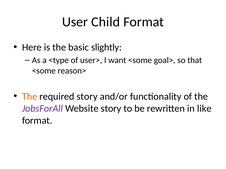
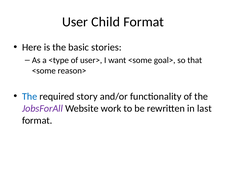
slightly: slightly -> stories (106, 47)
The colour: orange -> blue (30, 97)
Website story: story -> work (111, 109)
like: like -> last (204, 109)
